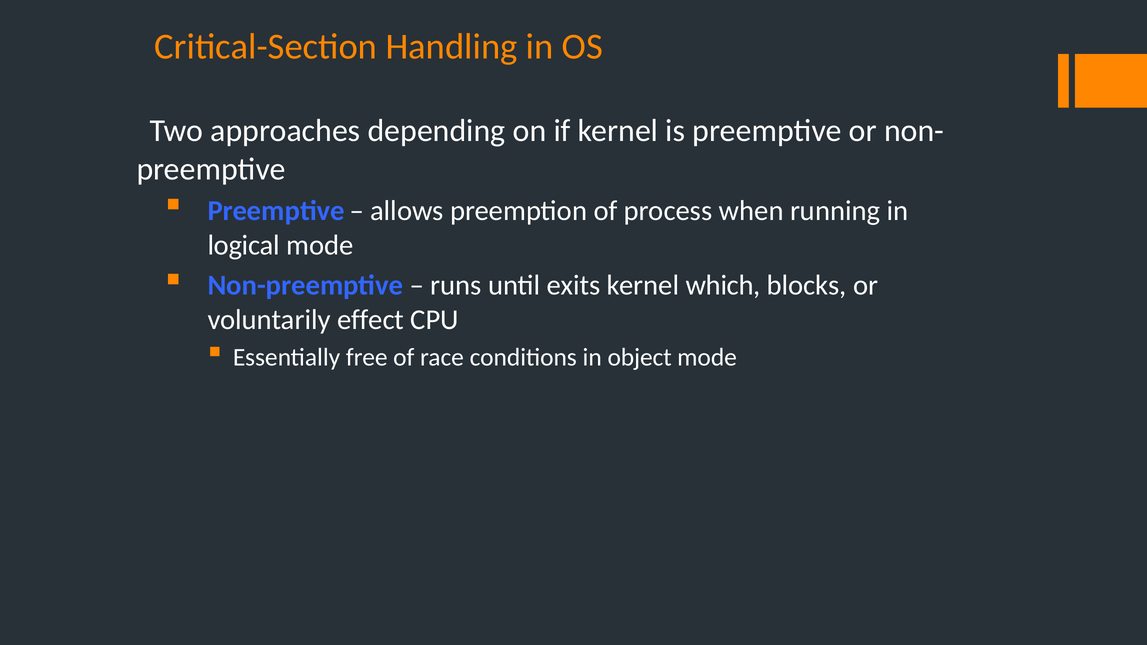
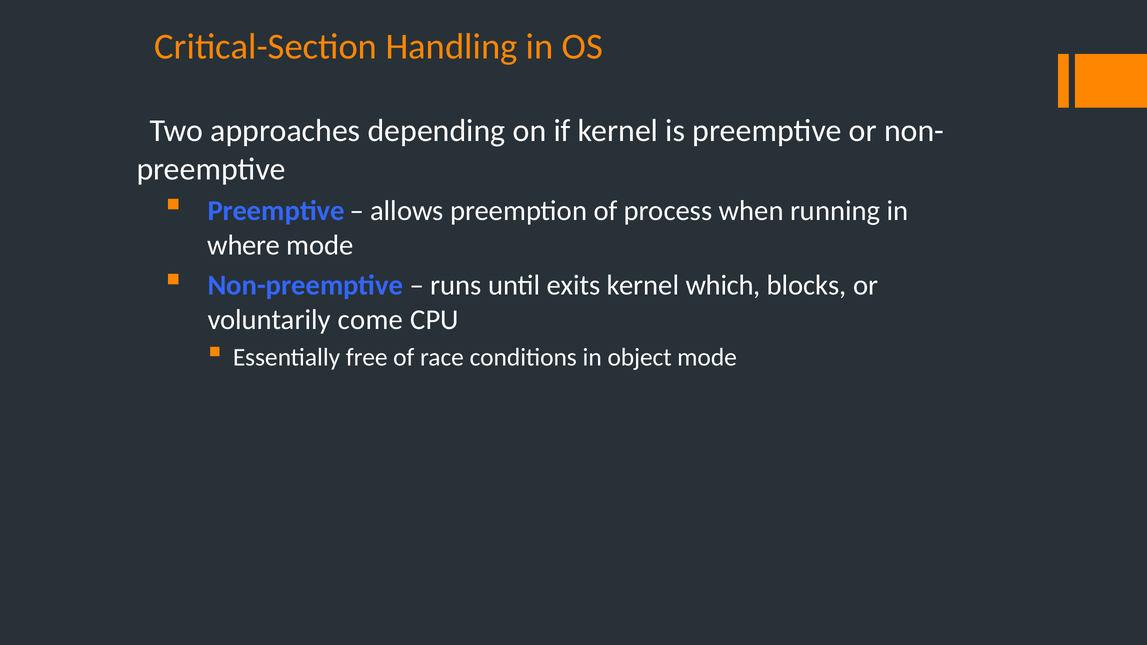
logical: logical -> where (244, 245)
effect: effect -> come (370, 320)
